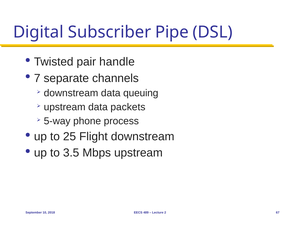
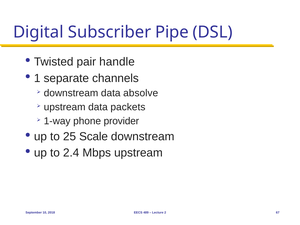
7: 7 -> 1 (37, 78)
queuing: queuing -> absolve (141, 93)
5-way: 5-way -> 1-way (57, 121)
process: process -> provider (121, 121)
Flight: Flight -> Scale (94, 137)
3.5: 3.5 -> 2.4 (71, 153)
